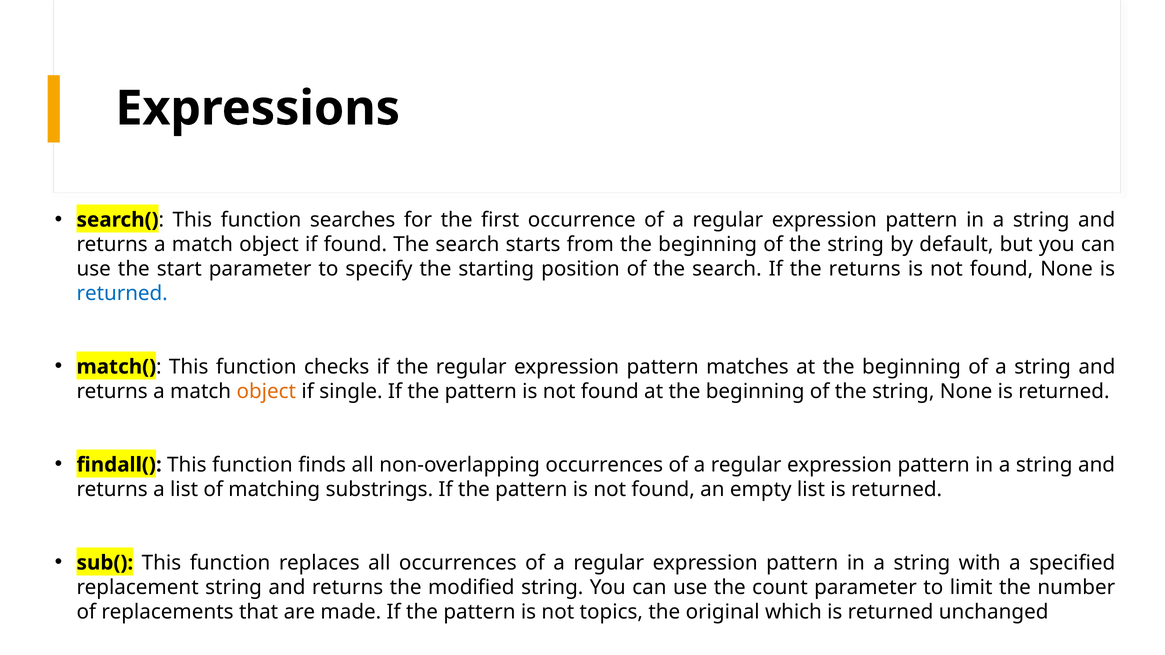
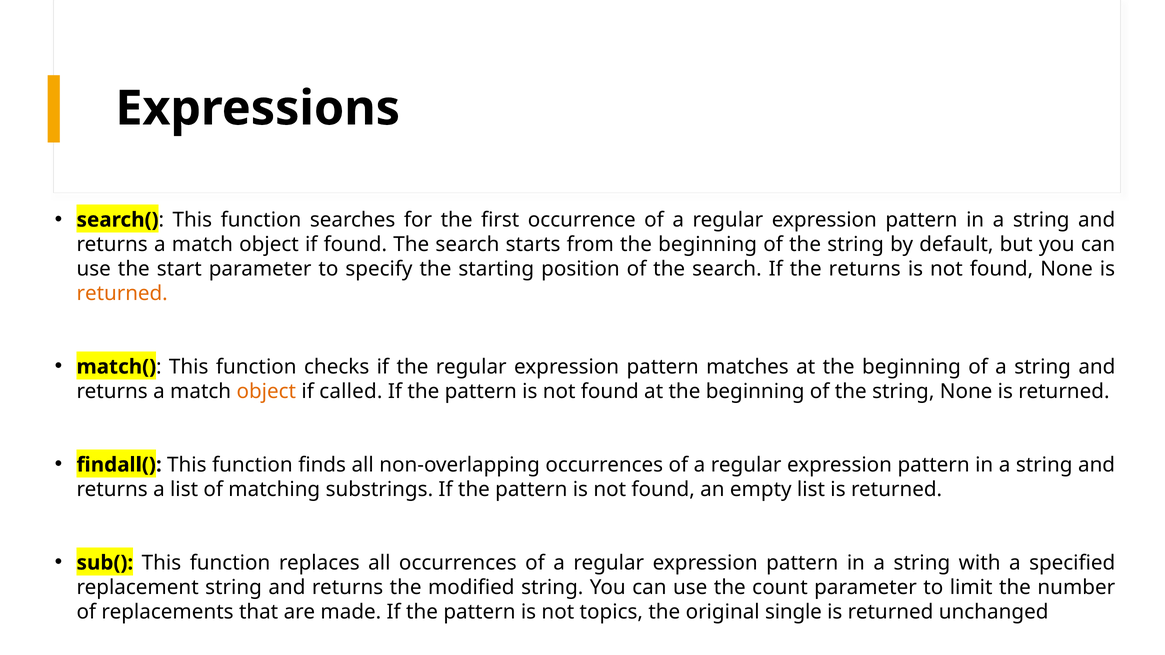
returned colour: blue -> orange (122, 293)
single: single -> called (351, 391)
which: which -> single (793, 612)
